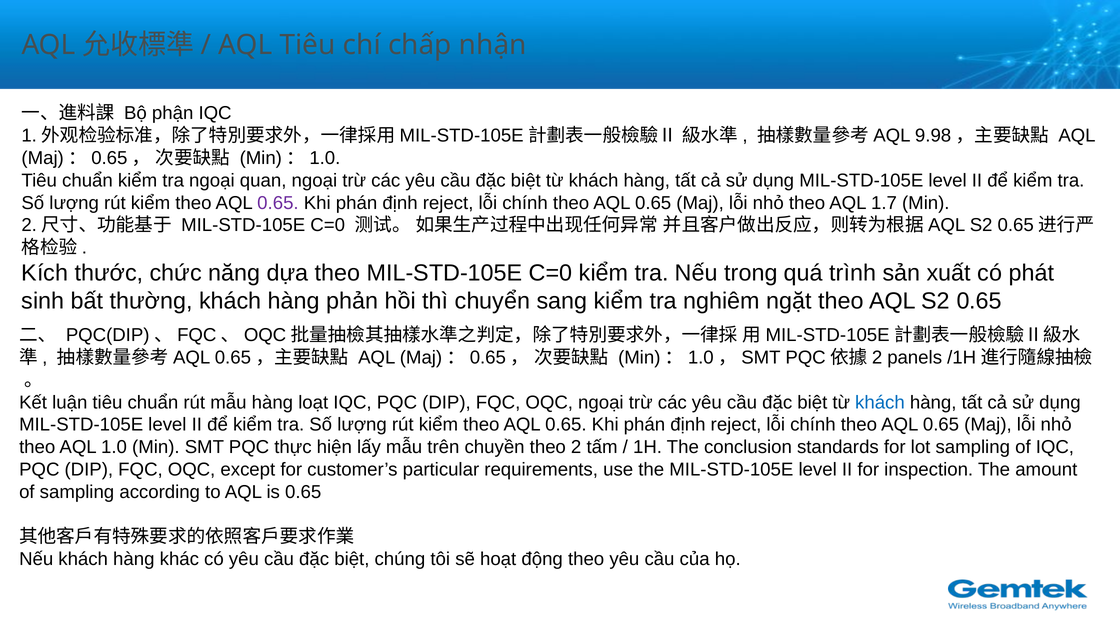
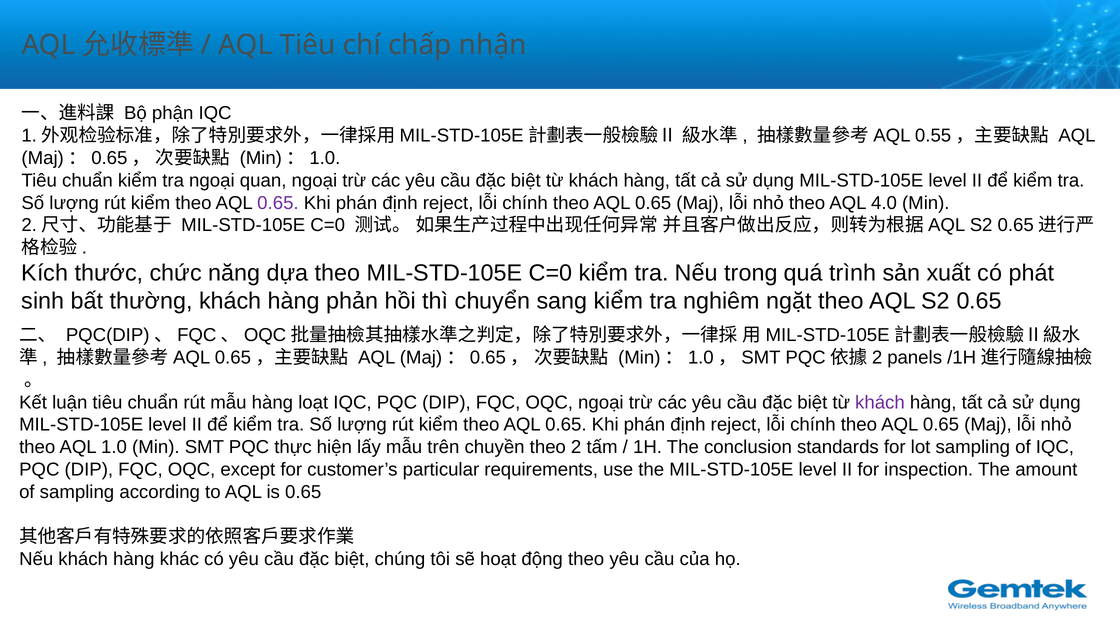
9.98: 9.98 -> 0.55 (933, 136)
1.7: 1.7 -> 4.0 (884, 203)
khách colour: blue -> purple (880, 402)
